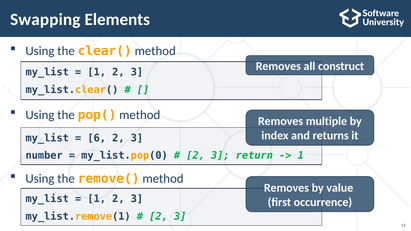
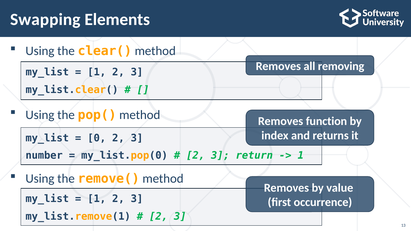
construct: construct -> removing (341, 66)
multiple: multiple -> function (326, 121)
6: 6 -> 0 (97, 138)
